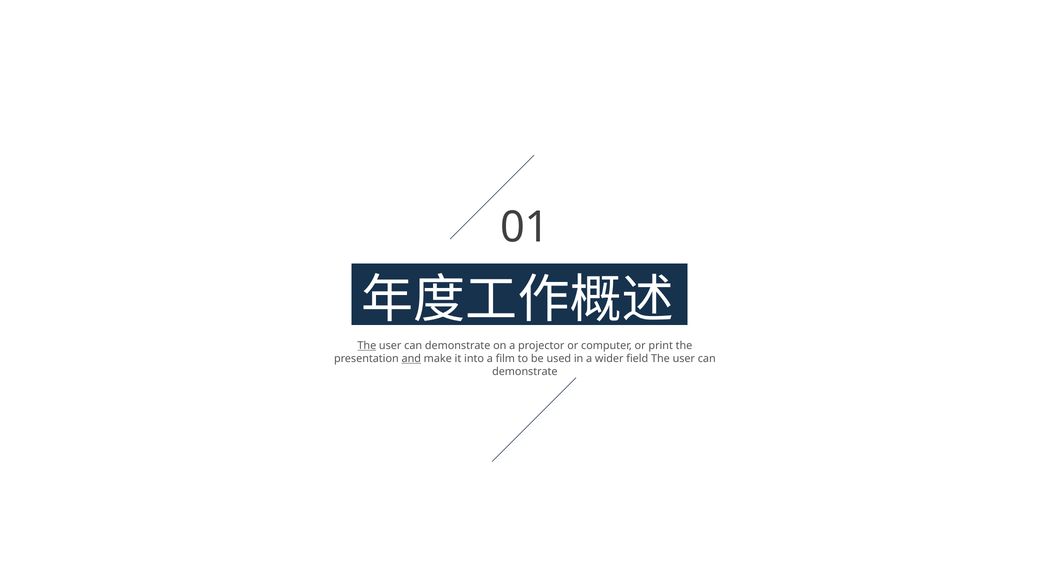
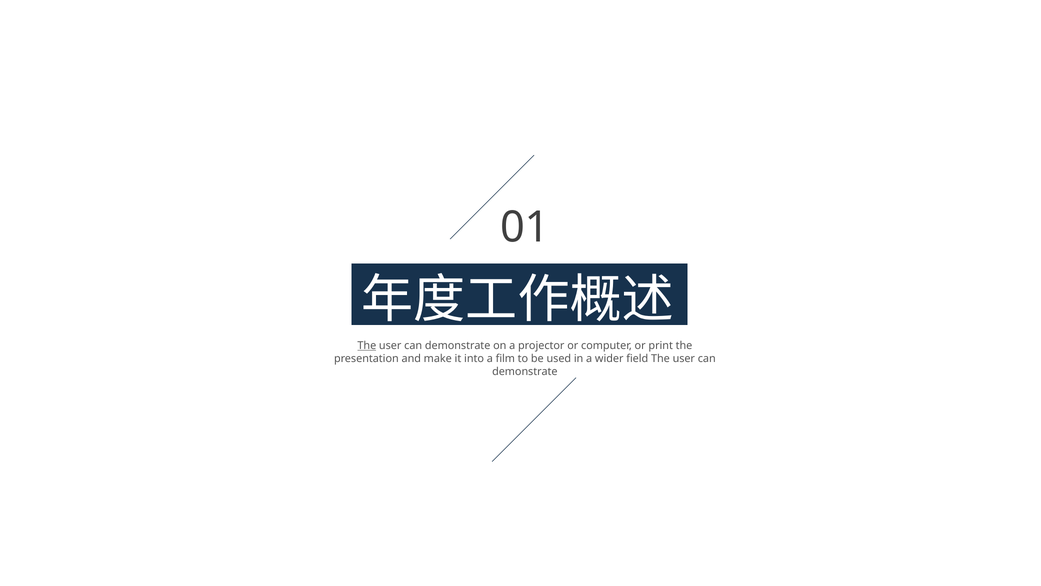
and underline: present -> none (411, 358)
